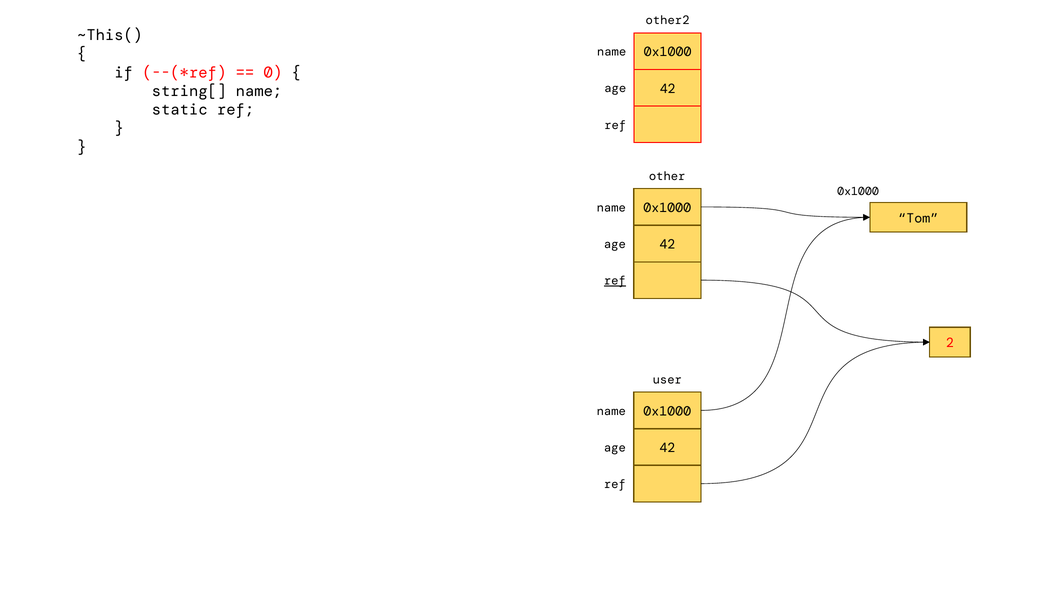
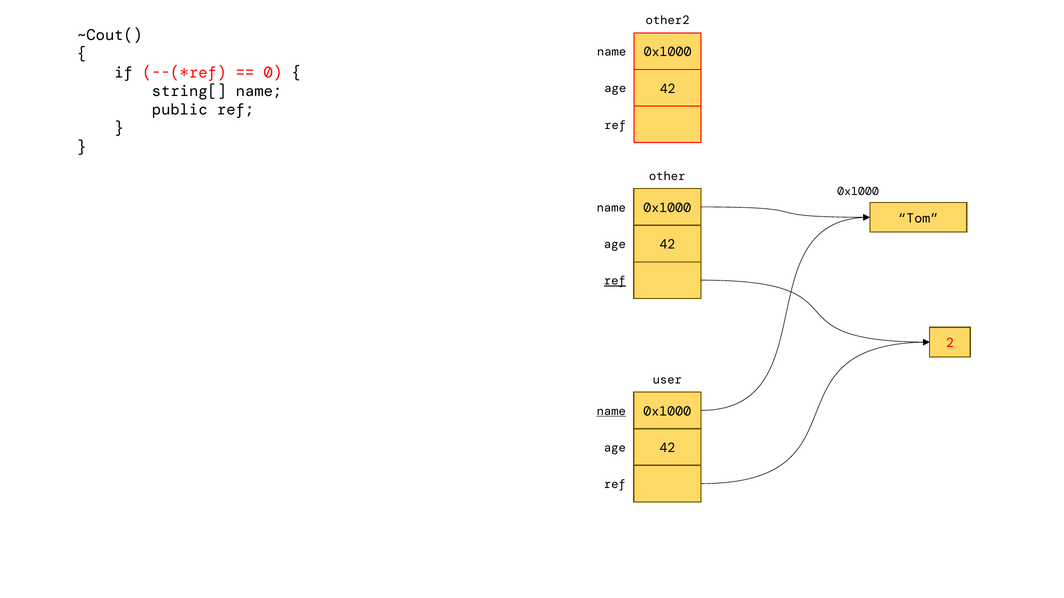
~This(: ~This( -> ~Cout( (110, 35)
static: static -> public (180, 110)
name underline: none -> present (611, 411)
